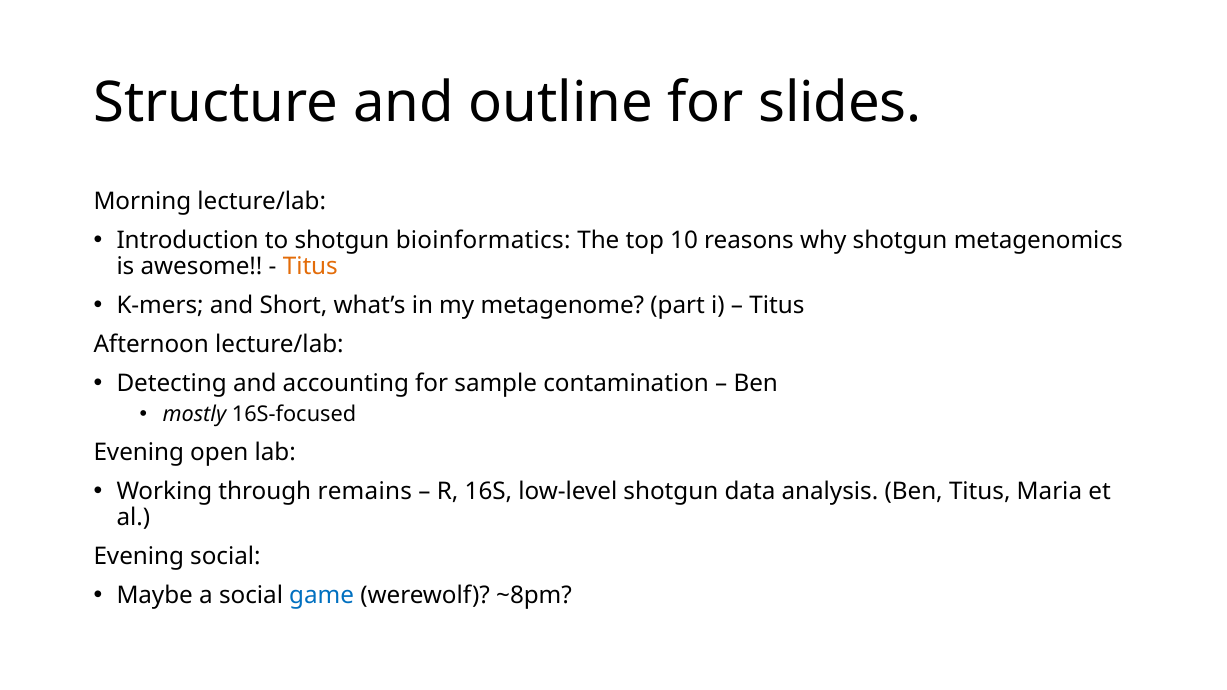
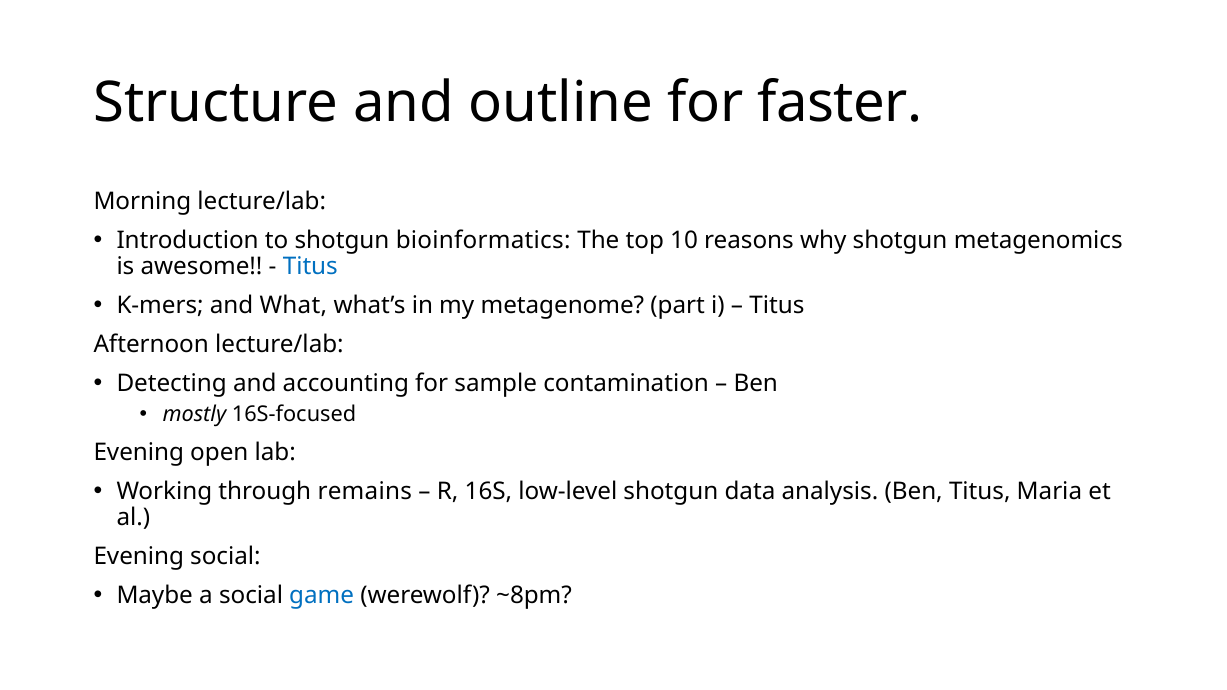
slides: slides -> faster (840, 103)
Titus colour: orange -> blue (310, 267)
Short: Short -> What (293, 306)
